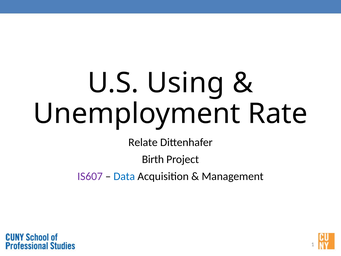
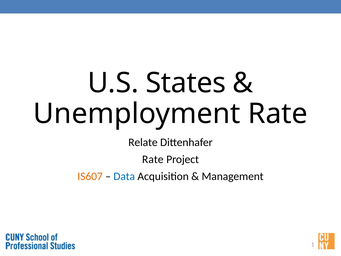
Using: Using -> States (186, 83)
Birth: Birth -> Rate (153, 159)
IS607 colour: purple -> orange (90, 176)
